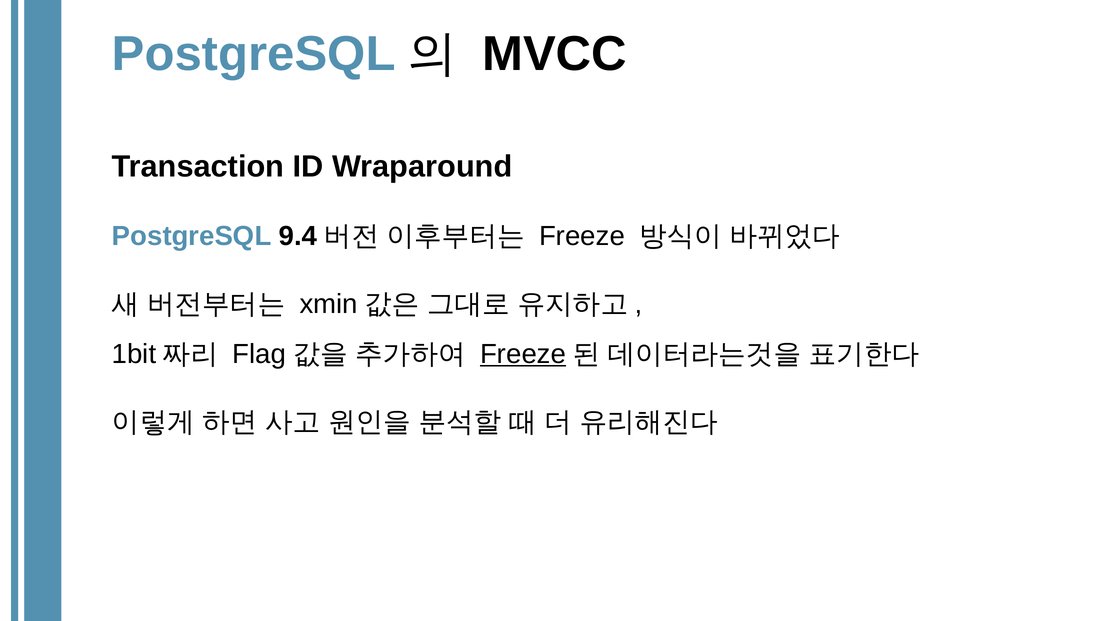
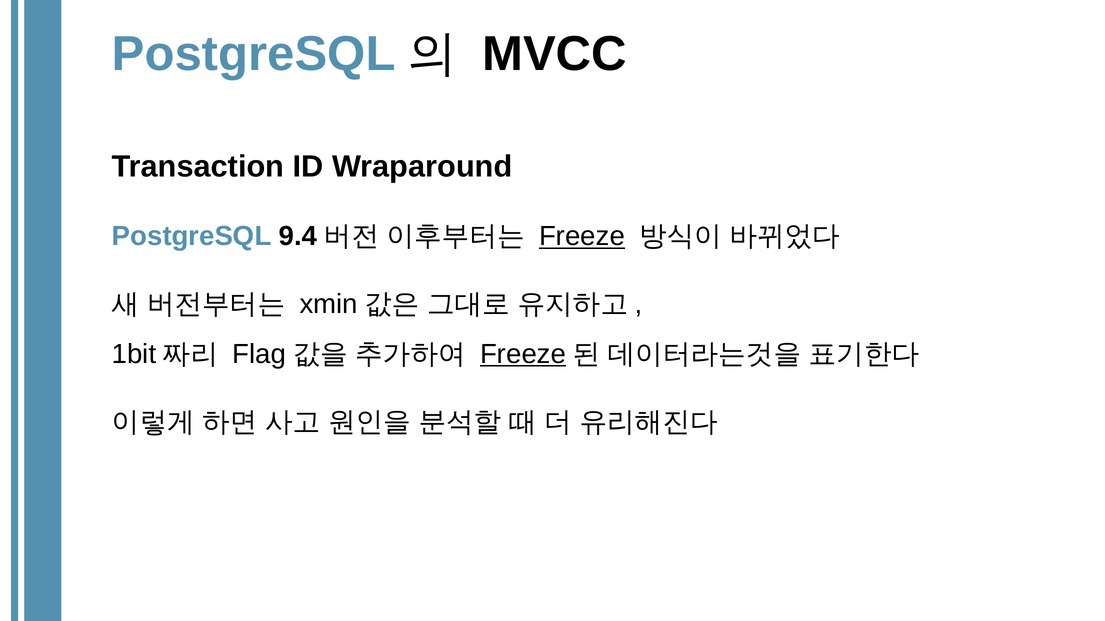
Freeze underline: none -> present (582, 237)
